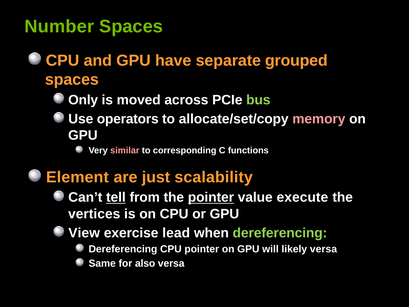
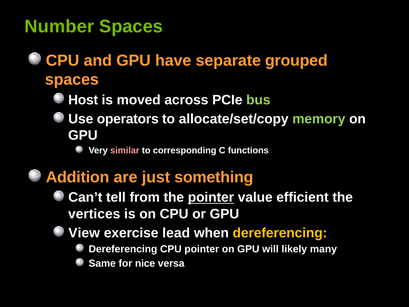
Only: Only -> Host (83, 100)
memory colour: pink -> light green (319, 119)
Element: Element -> Addition (78, 177)
scalability: scalability -> something (214, 177)
tell underline: present -> none (116, 197)
execute: execute -> efficient (303, 197)
dereferencing colour: light green -> yellow (280, 233)
likely versa: versa -> many (323, 249)
also: also -> nice (145, 263)
